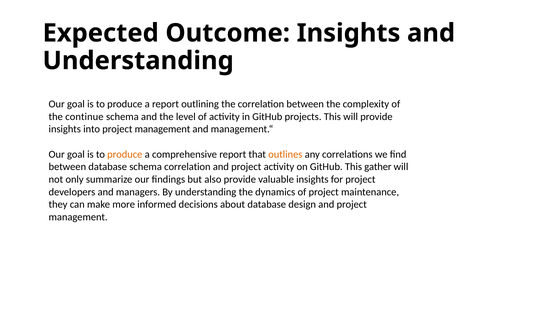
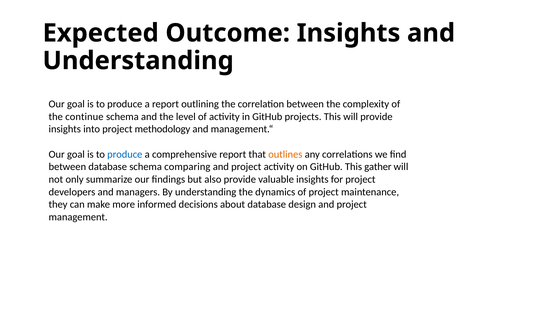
into project management: management -> methodology (162, 129)
produce colour: orange -> blue (125, 154)
schema correlation: correlation -> comparing (187, 167)
